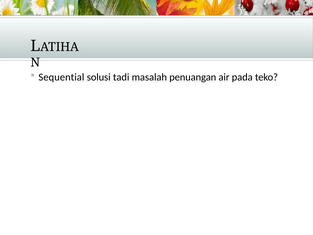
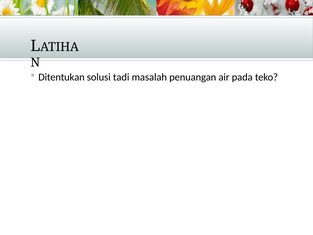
Sequential: Sequential -> Ditentukan (61, 77)
